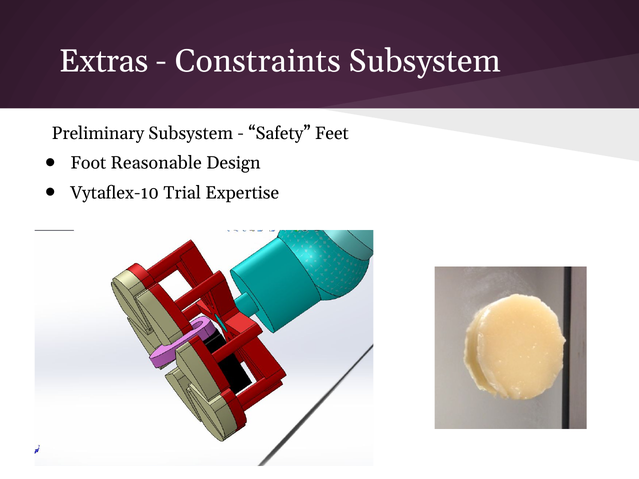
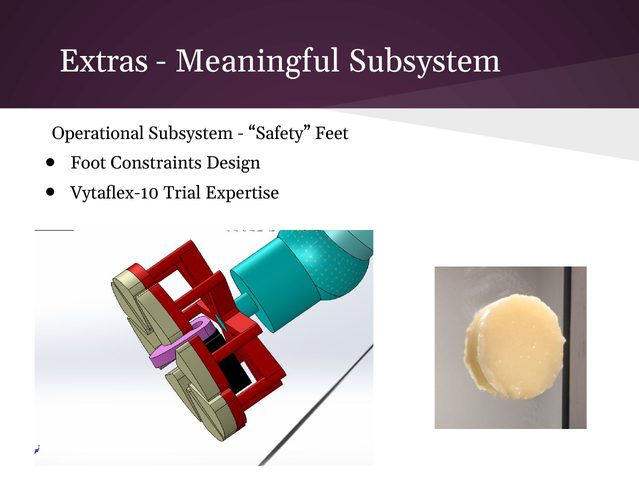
Constraints: Constraints -> Meaningful (258, 61)
Preliminary: Preliminary -> Operational (98, 133)
Reasonable: Reasonable -> Constraints (156, 163)
